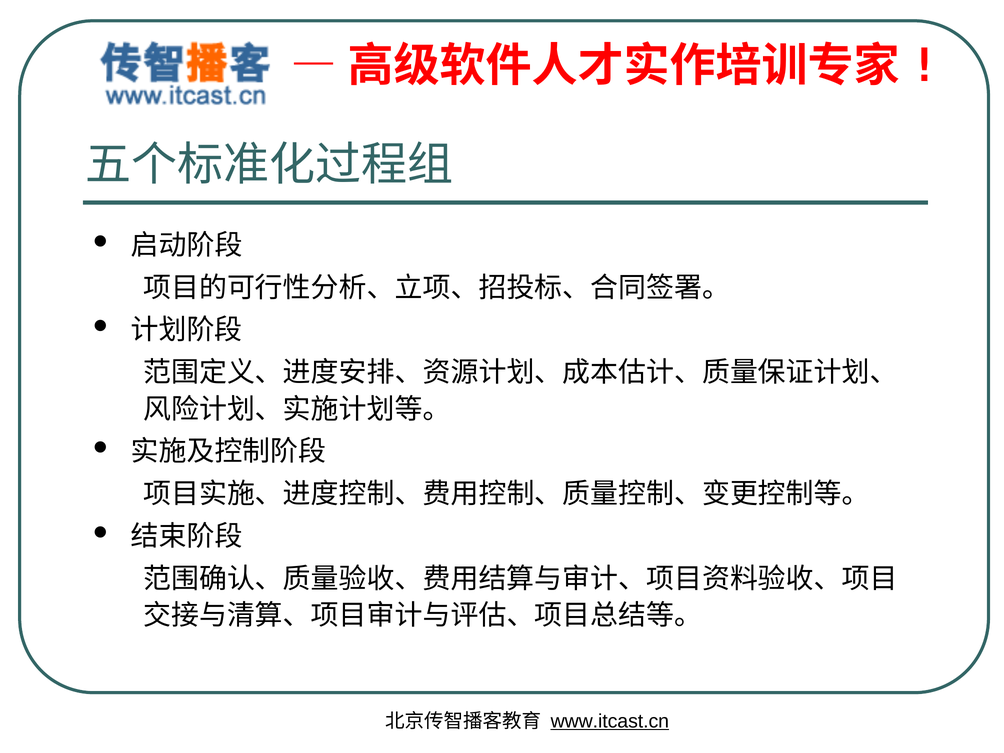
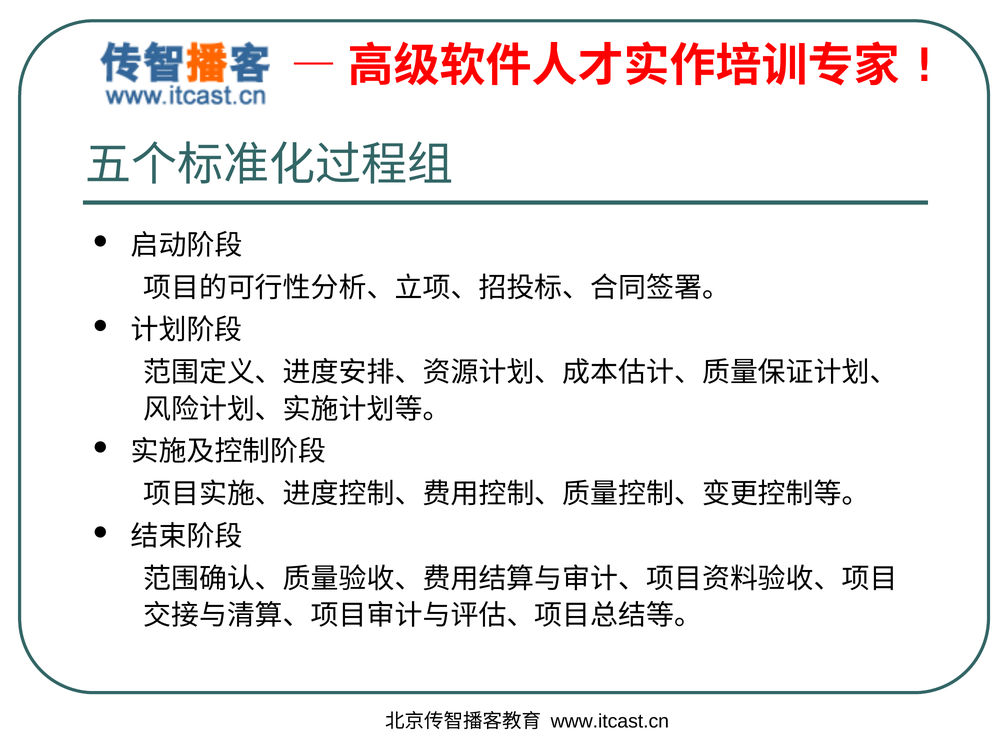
www.itcast.cn underline: present -> none (610, 721)
